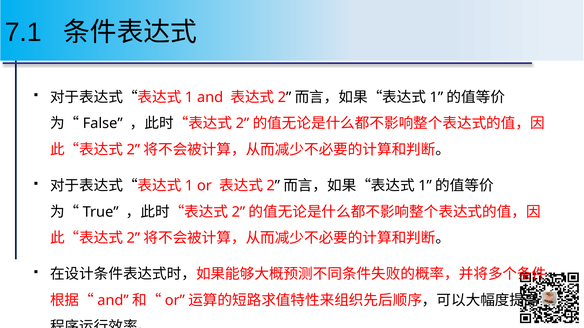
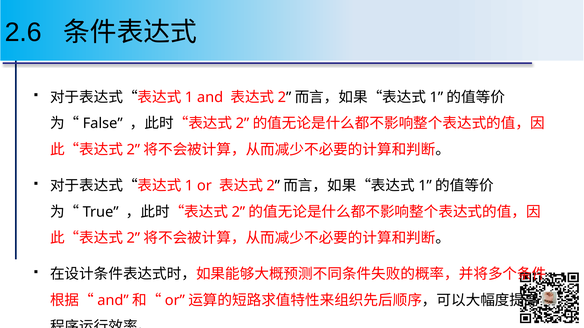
7.1: 7.1 -> 2.6 (23, 32)
